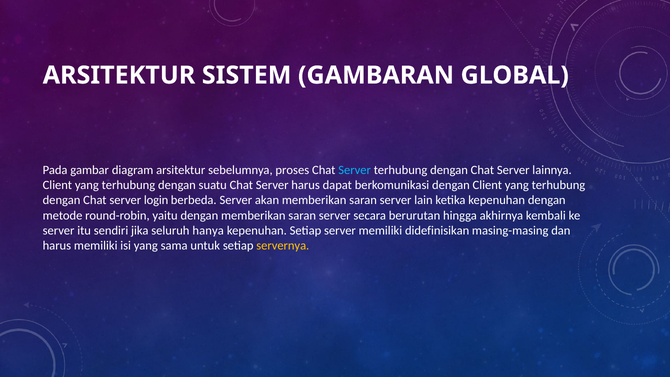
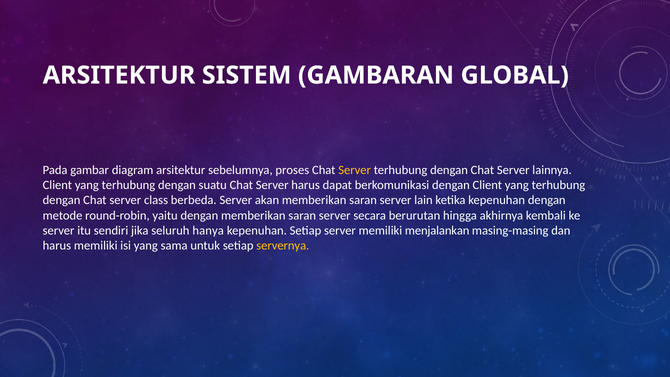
Server colour: light blue -> yellow (355, 170)
login: login -> class (156, 200)
didefinisikan: didefinisikan -> menjalankan (437, 230)
